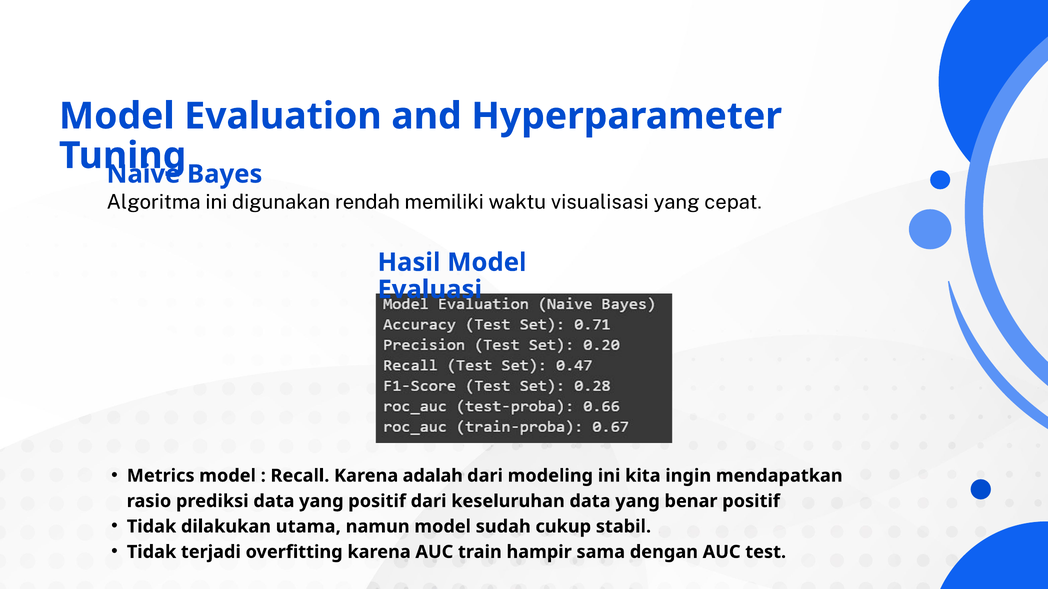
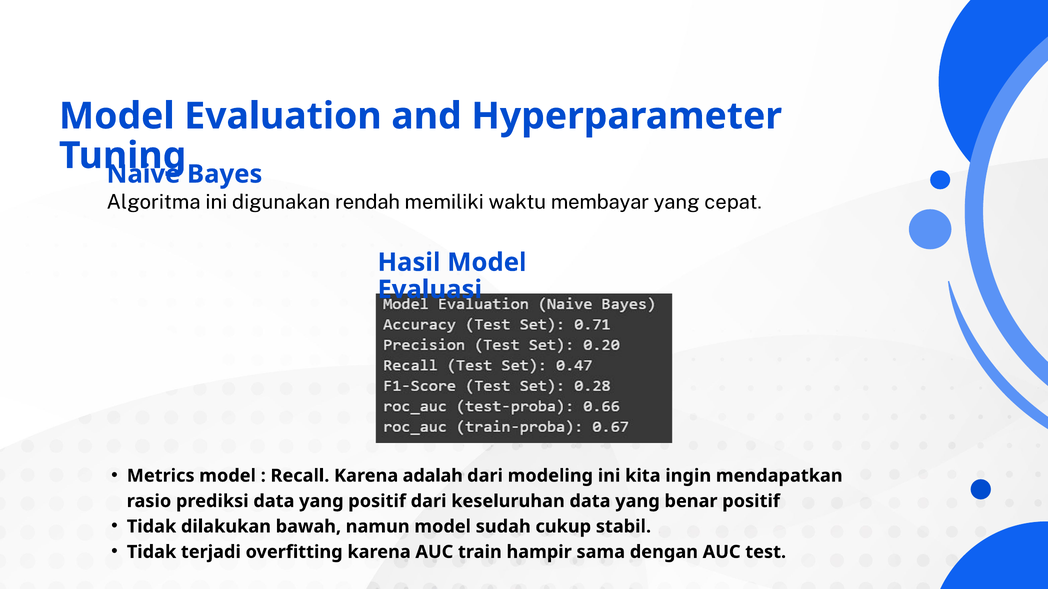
visualisasi: visualisasi -> membayar (600, 202)
utama: utama -> bawah (308, 527)
